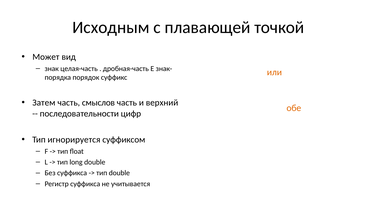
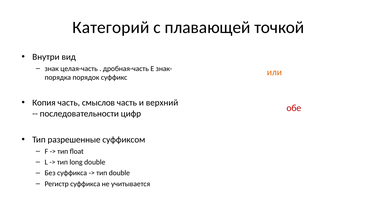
Исходным: Исходным -> Категорий (111, 27)
Может: Может -> Внутри (46, 57)
Затем: Затем -> Копия (44, 103)
обе colour: orange -> red (294, 108)
игнорируется: игнорируется -> разрешенные (74, 140)
